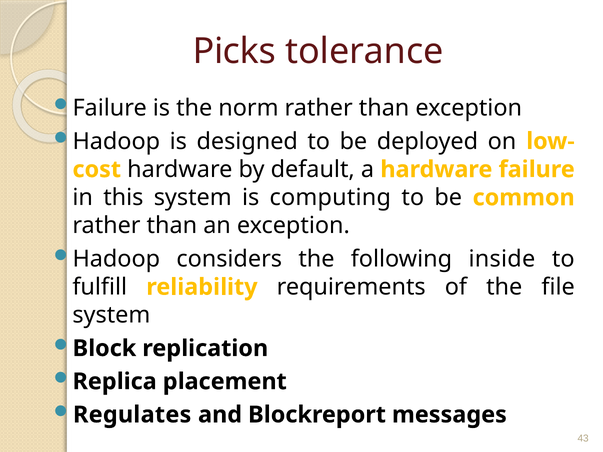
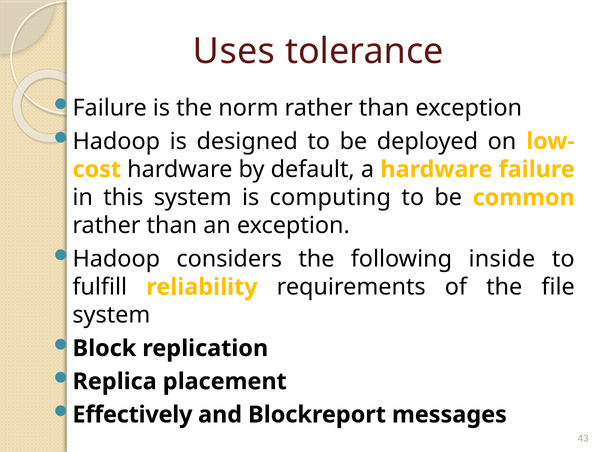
Picks: Picks -> Uses (234, 52)
Regulates: Regulates -> Effectively (132, 415)
